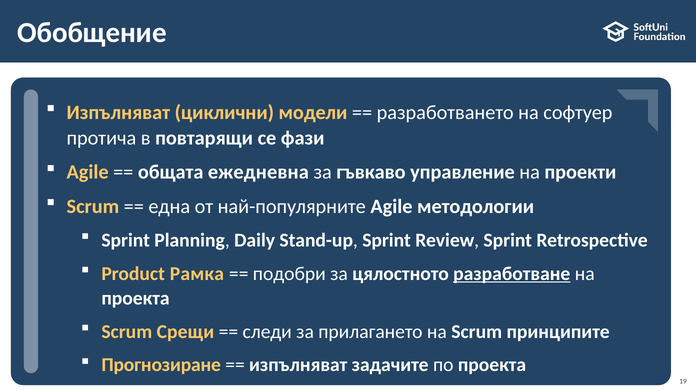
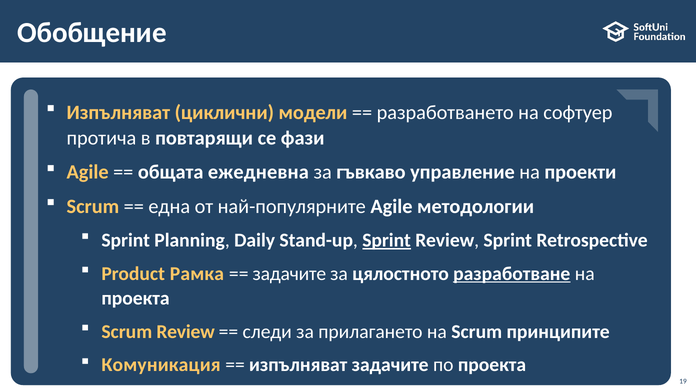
Sprint underline: none -> present (387, 241)
подобри: подобри -> задачите (289, 274)
Scrum Срещи: Срещи -> Review (186, 332)
Прогнозиране: Прогнозиране -> Комуникация (161, 365)
